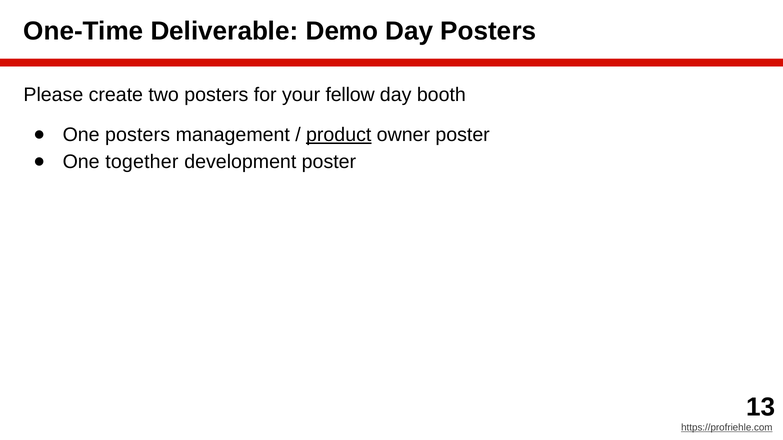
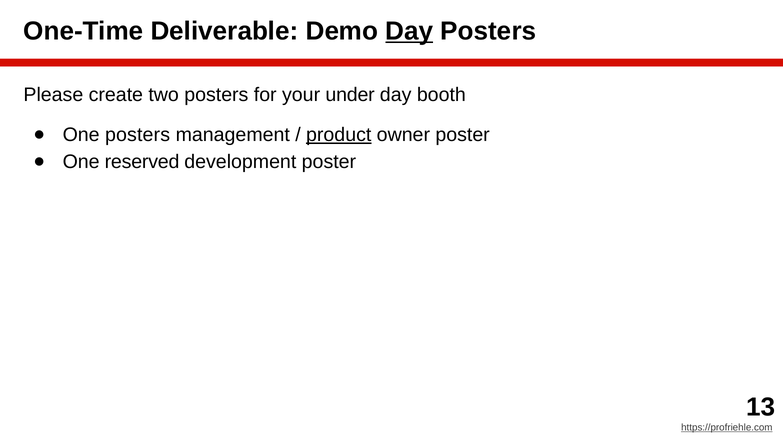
Day underline: none -> present (409, 31)
fellow: fellow -> under (350, 95)
together: together -> reserved (142, 162)
